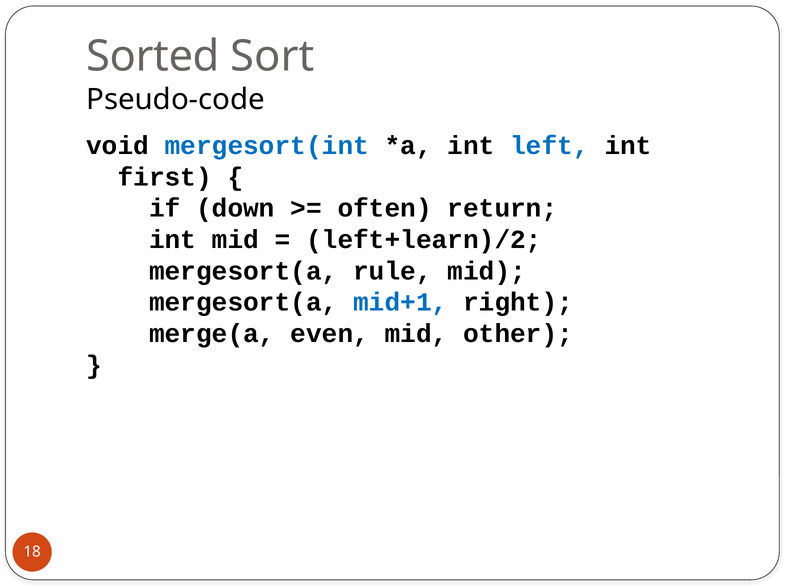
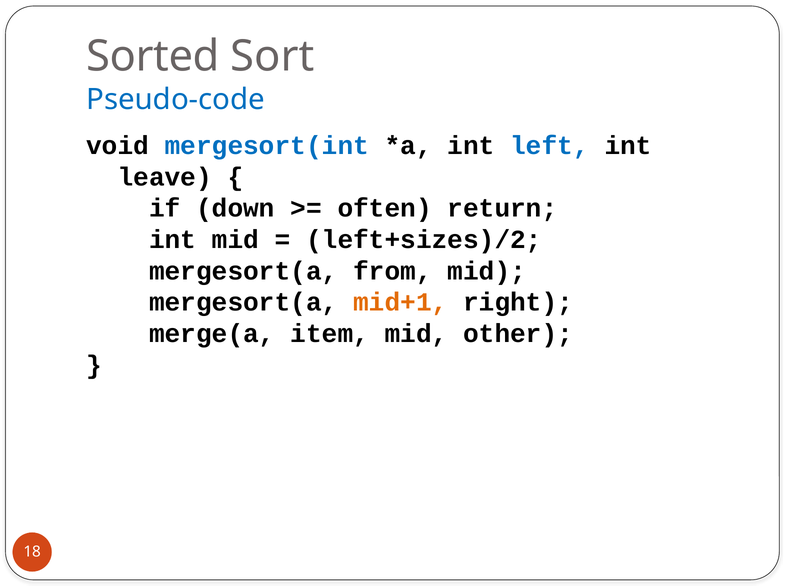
Pseudo-code colour: black -> blue (176, 99)
first: first -> leave (165, 177)
left+learn)/2: left+learn)/2 -> left+sizes)/2 (424, 240)
rule: rule -> from (392, 271)
mid+1 colour: blue -> orange (400, 303)
even: even -> item (330, 334)
